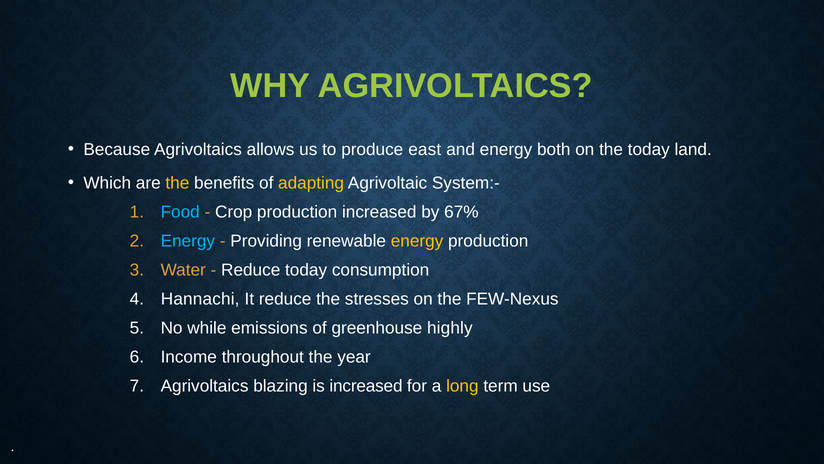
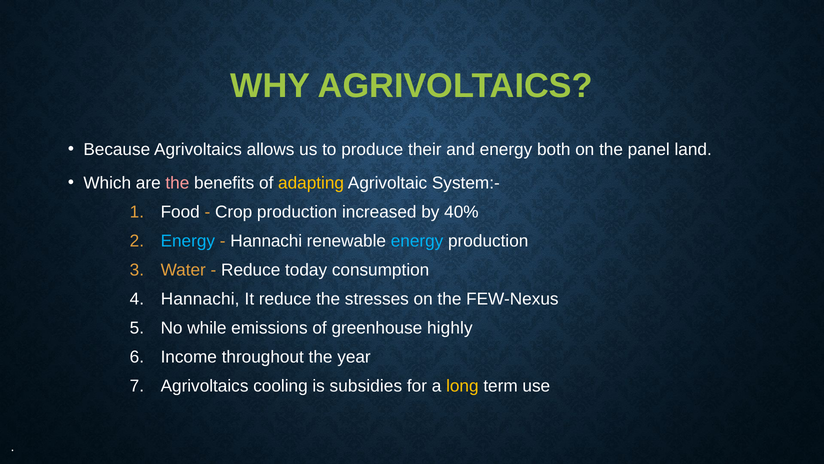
east: east -> their (425, 150)
the today: today -> panel (649, 150)
the colour: yellow -> pink (177, 183)
Food colour: light blue -> white (180, 212)
67%: 67% -> 40% (461, 212)
Providing: Providing -> Hannachi (266, 241)
energy colour: yellow -> light blue (417, 241)
blazing: blazing -> cooling (280, 386)
is increased: increased -> subsidies (366, 386)
